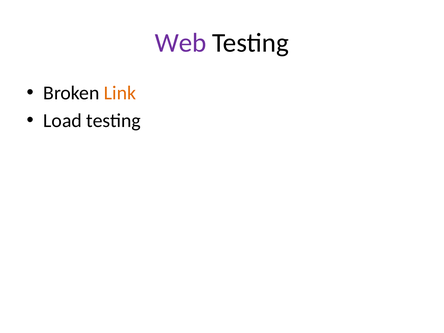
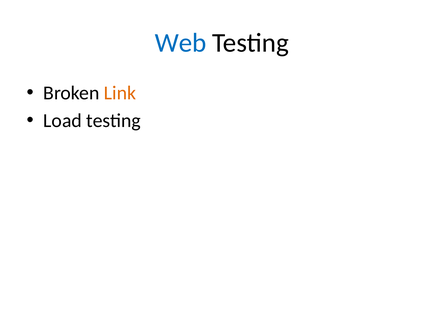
Web colour: purple -> blue (181, 43)
